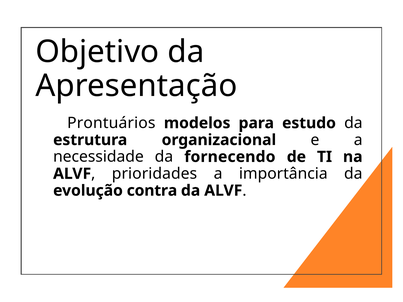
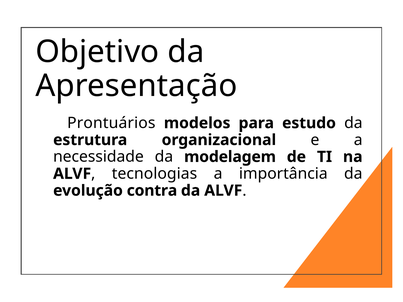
fornecendo: fornecendo -> modelagem (230, 157)
prioridades: prioridades -> tecnologias (154, 174)
